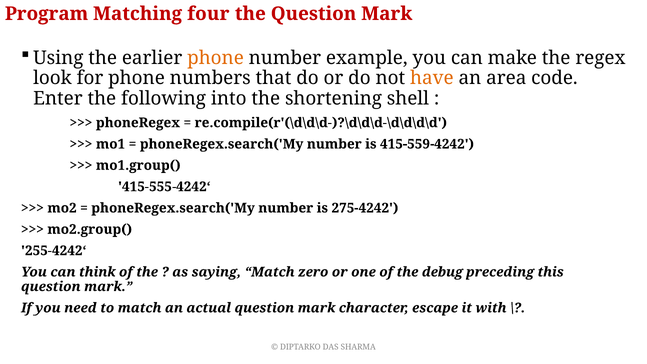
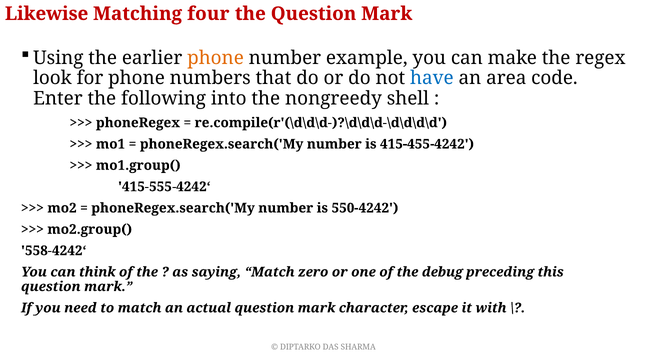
Program: Program -> Likewise (47, 14)
have colour: orange -> blue (432, 78)
shortening: shortening -> nongreedy (333, 98)
415-559-4242: 415-559-4242 -> 415-455-4242 (427, 144)
275-4242: 275-4242 -> 550-4242 (365, 208)
255-4242‘: 255-4242‘ -> 558-4242‘ (54, 251)
